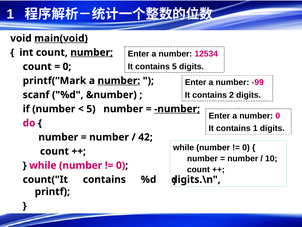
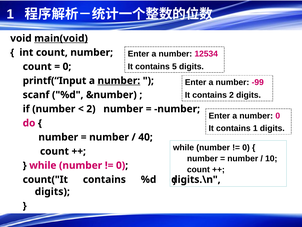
number underline: present -> none (92, 52)
printf(“Mark: printf(“Mark -> printf(“Input (55, 81)
5: 5 -> 2 (91, 109)
number underline: present -> none (177, 109)
42: 42 -> 40 (146, 137)
printf: printf -> digits (52, 191)
